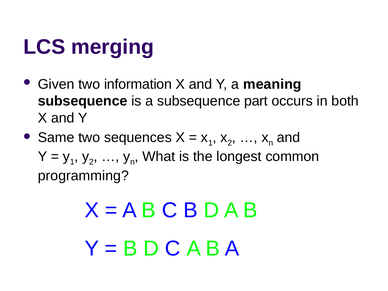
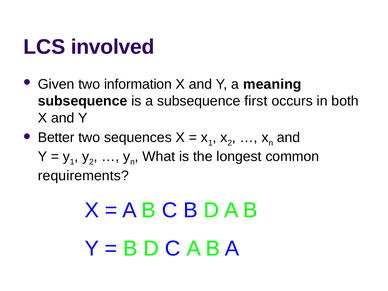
merging: merging -> involved (113, 47)
part: part -> first (256, 101)
Same: Same -> Better (56, 137)
programming: programming -> requirements (83, 176)
